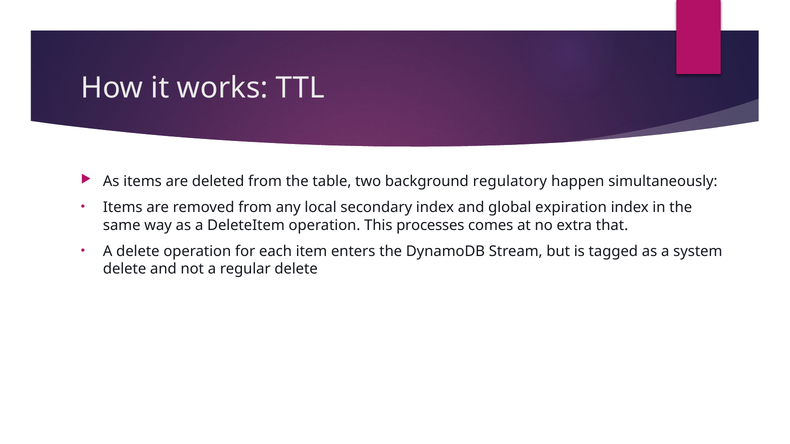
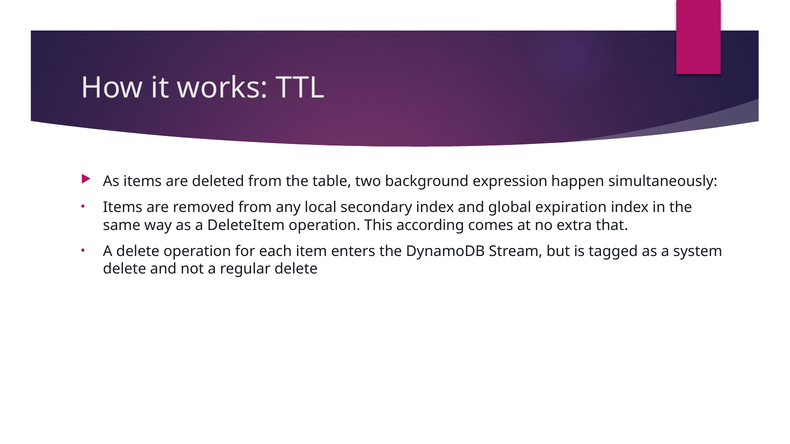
regulatory: regulatory -> expression (510, 182)
processes: processes -> according (430, 225)
